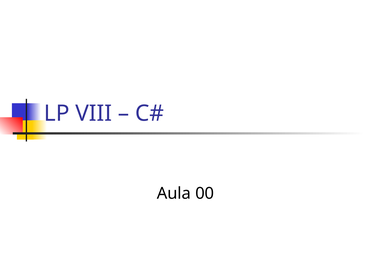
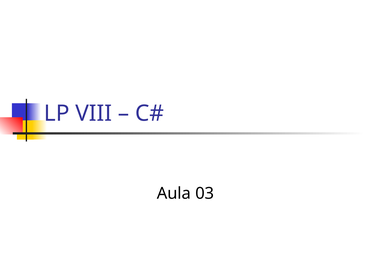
00: 00 -> 03 (205, 194)
